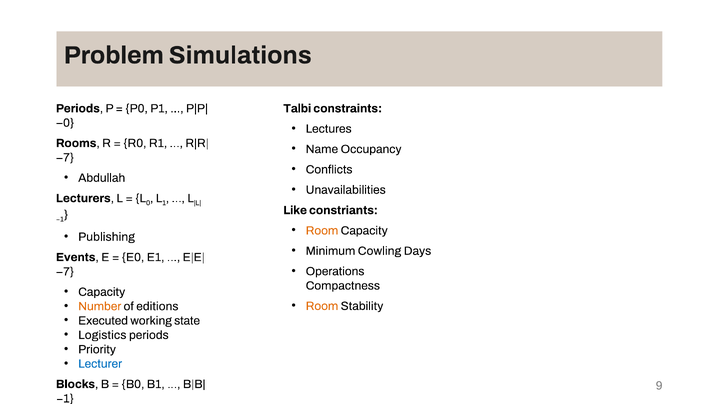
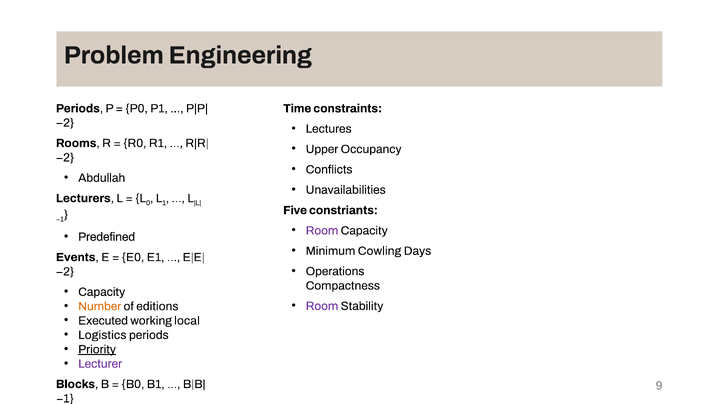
Simulations: Simulations -> Engineering (240, 55)
Talbi: Talbi -> Time (297, 109)
−0: −0 -> −2 (65, 123)
Name: Name -> Upper (322, 149)
−7: −7 -> −2 (65, 158)
Like: Like -> Five (295, 210)
Room colour: orange -> purple (322, 231)
Publishing: Publishing -> Predefined (107, 237)
−7: −7 -> −2 (65, 272)
Room colour: orange -> purple (322, 306)
state: state -> local (187, 321)
Priority underline: none -> present (97, 350)
Lecturer colour: blue -> purple (100, 364)
